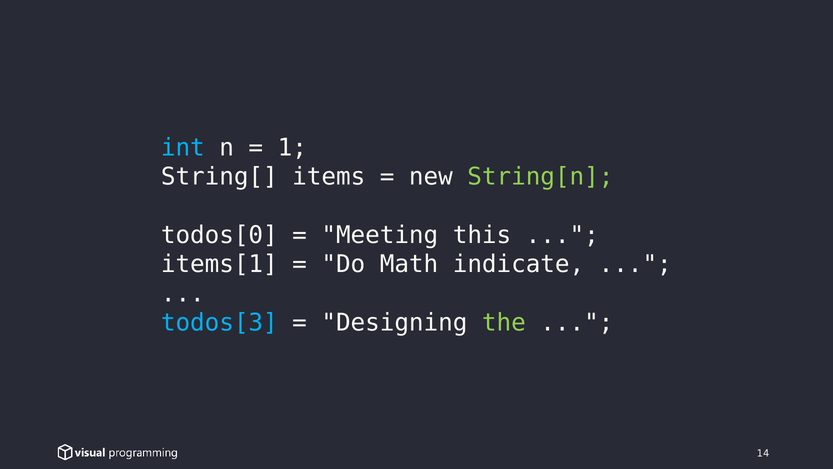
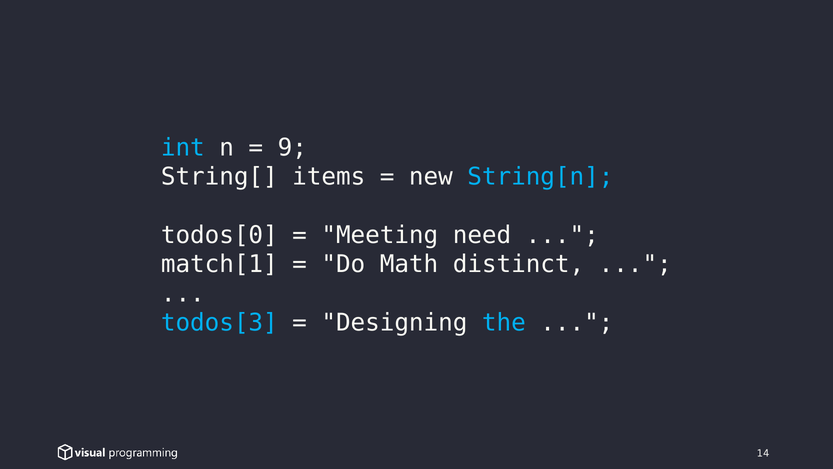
1: 1 -> 9 (292, 147)
String[n colour: light green -> light blue (540, 177)
this: this -> need (482, 235)
items[1: items[1 -> match[1 (219, 264)
indicate: indicate -> distinct (518, 264)
the colour: light green -> light blue (504, 322)
